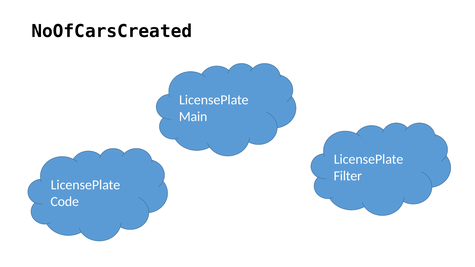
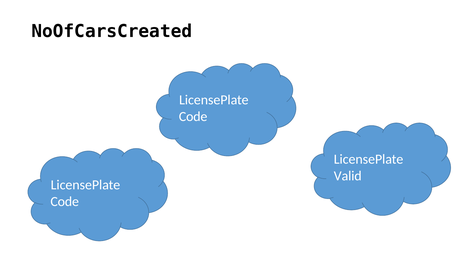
Main: Main -> Code (193, 117)
Filter: Filter -> Valid (348, 176)
